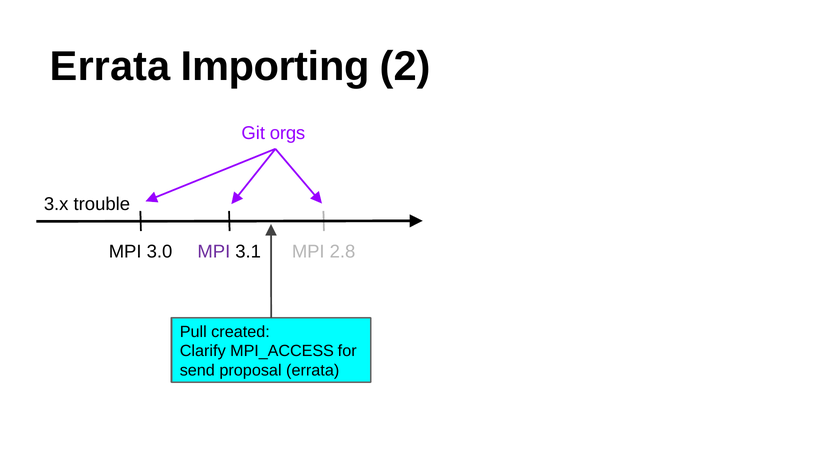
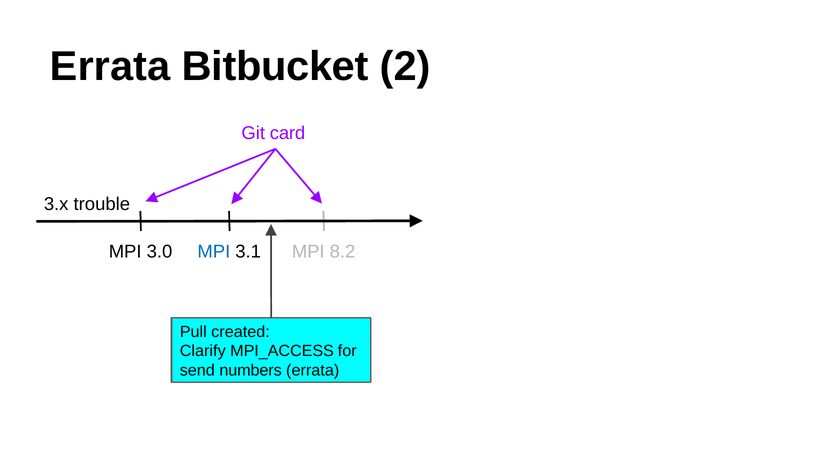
Importing: Importing -> Bitbucket (275, 66)
orgs: orgs -> card (288, 133)
MPI colour: purple -> blue (214, 252)
2.8: 2.8 -> 8.2 (343, 252)
proposal: proposal -> numbers (251, 371)
